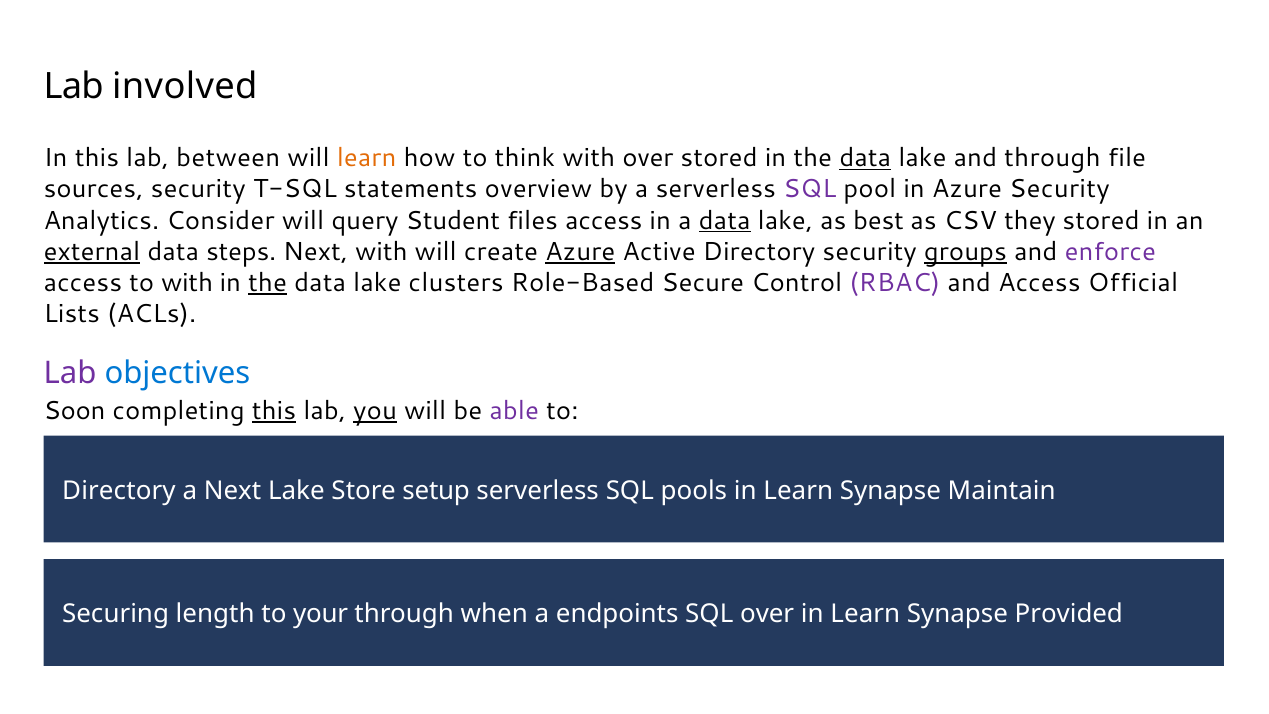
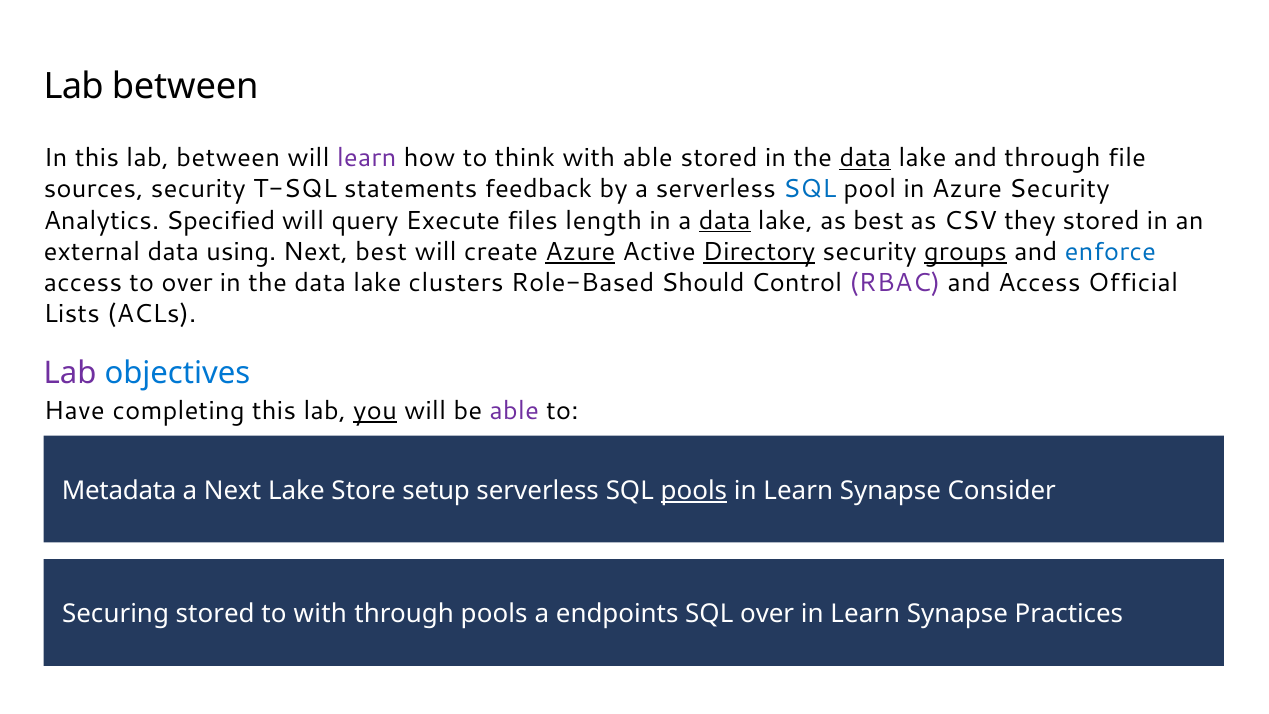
involved: involved -> between (185, 87)
learn colour: orange -> purple (367, 158)
with over: over -> able (648, 158)
overview: overview -> feedback (539, 189)
SQL colour: purple -> blue (810, 189)
Consider: Consider -> Specified (221, 220)
Student: Student -> Execute (453, 220)
files access: access -> length (604, 220)
external underline: present -> none (92, 252)
steps: steps -> using (241, 252)
Next with: with -> best (381, 252)
Directory underline: none -> present (759, 252)
enforce colour: purple -> blue (1110, 252)
to with: with -> over (187, 283)
the underline: present -> none (268, 283)
Secure: Secure -> Should (703, 283)
Soon: Soon -> Have (74, 411)
this underline: present -> none (274, 411)
Directory: Directory -> Metadata (119, 491)
pools underline: none -> present (694, 491)
Maintain: Maintain -> Consider (1002, 491)
Securing length: length -> stored (215, 614)
to your: your -> with (320, 614)
through when: when -> pools (494, 614)
Provided: Provided -> Practices (1069, 614)
